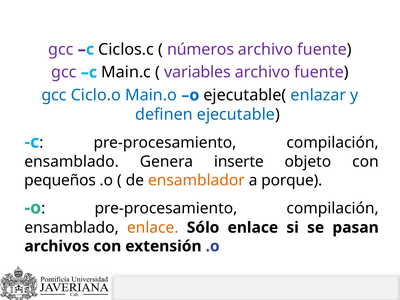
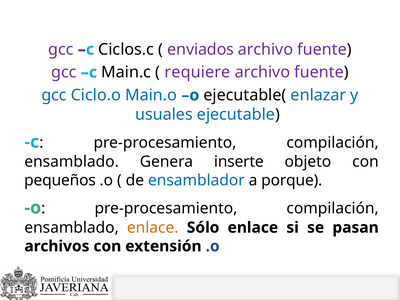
números: números -> enviados (201, 49)
variables: variables -> requiere (197, 72)
definen: definen -> usuales (164, 115)
ensamblador colour: orange -> blue (196, 180)
